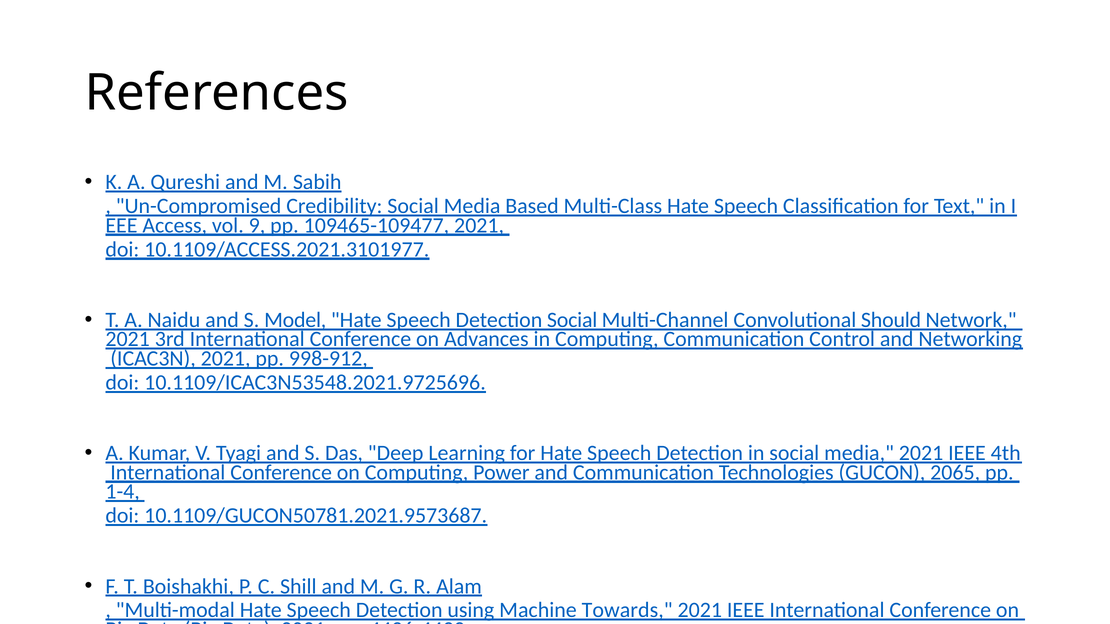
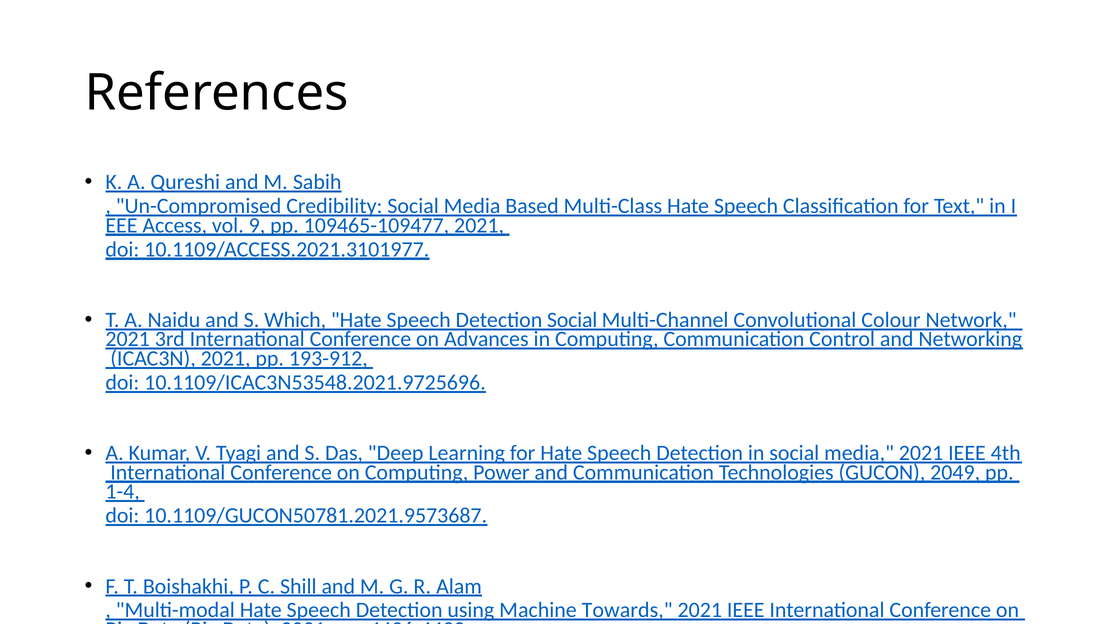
Model: Model -> Which (295, 320)
Should: Should -> Colour (891, 320)
998-912: 998-912 -> 193-912 (328, 359)
2065: 2065 -> 2049 (955, 473)
